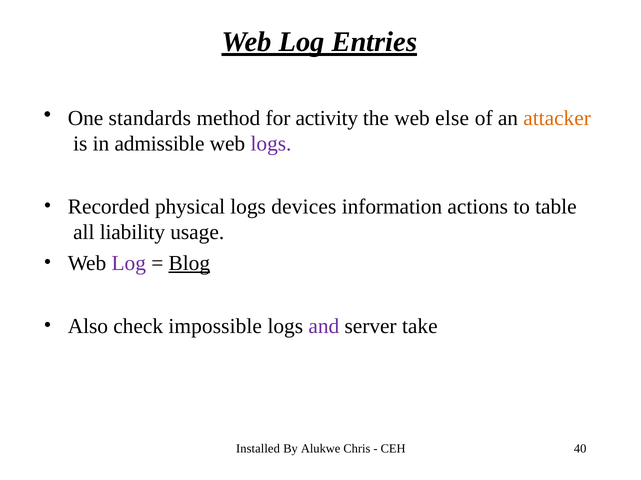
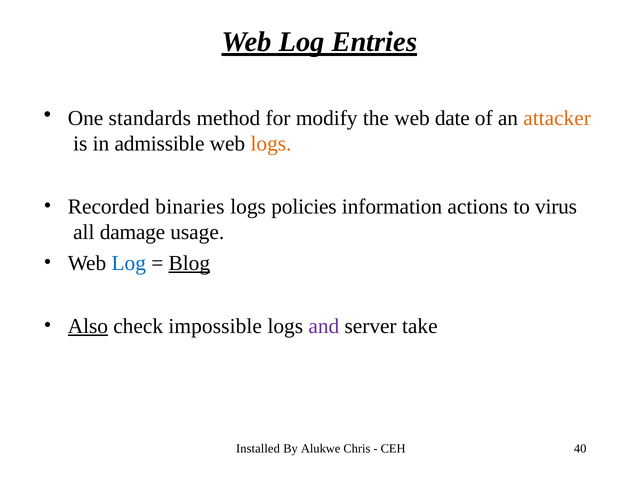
activity: activity -> modify (327, 118)
else: else -> date (452, 118)
logs colour: purple -> orange (271, 144)
physical: physical -> binaries (190, 207)
devices: devices -> policies (304, 207)
table: table -> virus (556, 207)
liability: liability -> damage (132, 233)
Log colour: purple -> blue (129, 263)
Also underline: none -> present (88, 327)
